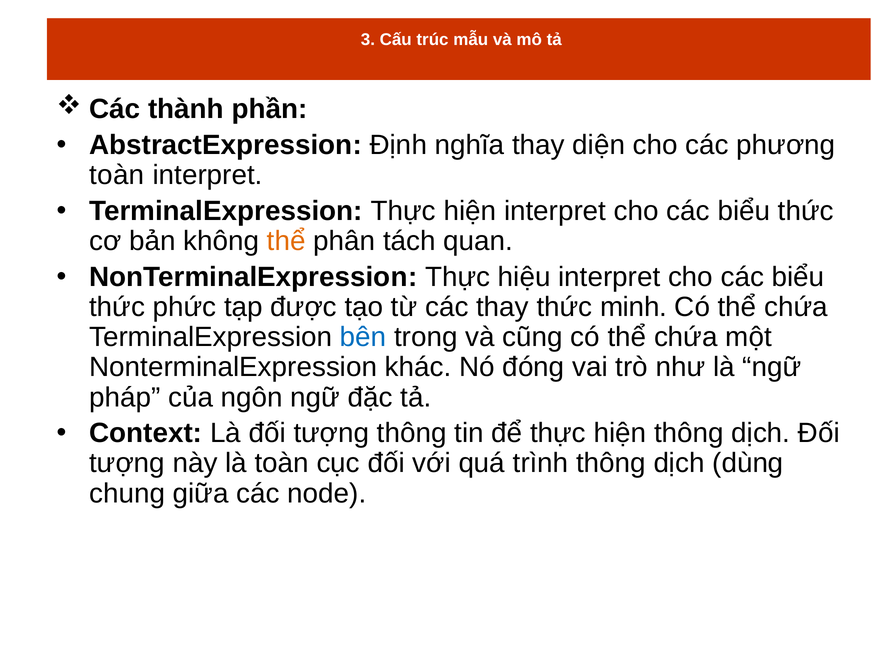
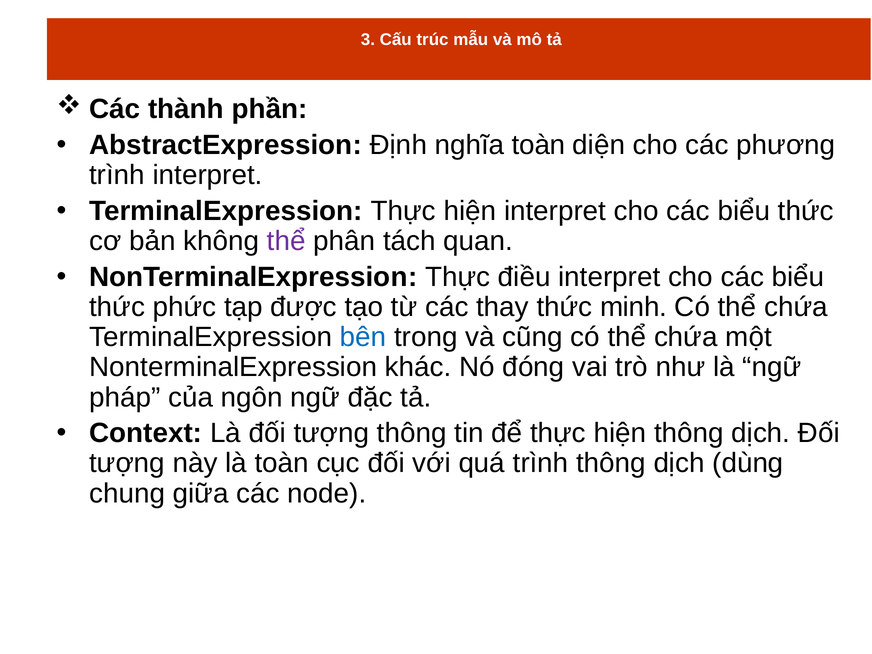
nghĩa thay: thay -> toàn (539, 145)
toàn: toàn -> trình (117, 175)
thể colour: orange -> purple (286, 241)
hiệu: hiệu -> điều (524, 277)
